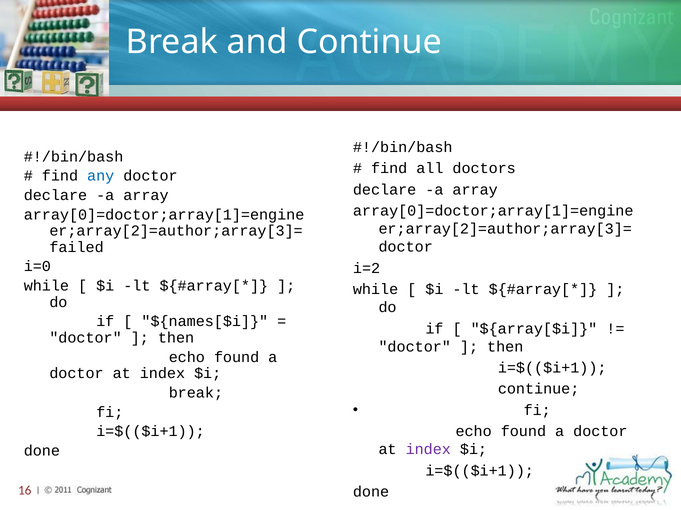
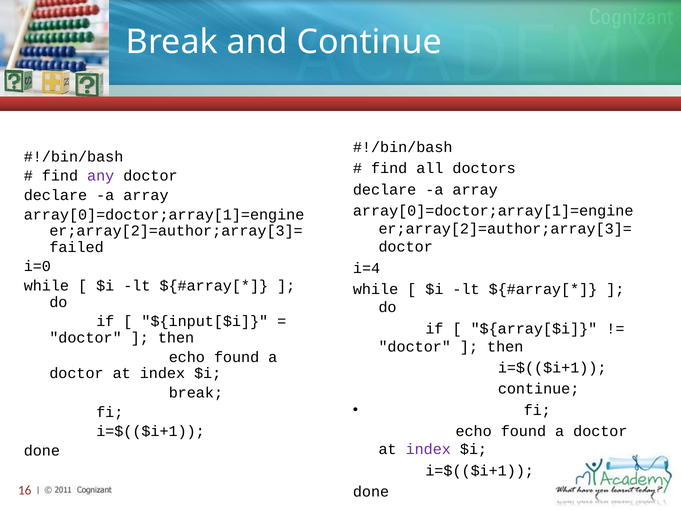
any colour: blue -> purple (101, 176)
i=2: i=2 -> i=4 (367, 269)
${names[$i: ${names[$i -> ${input[$i (205, 322)
